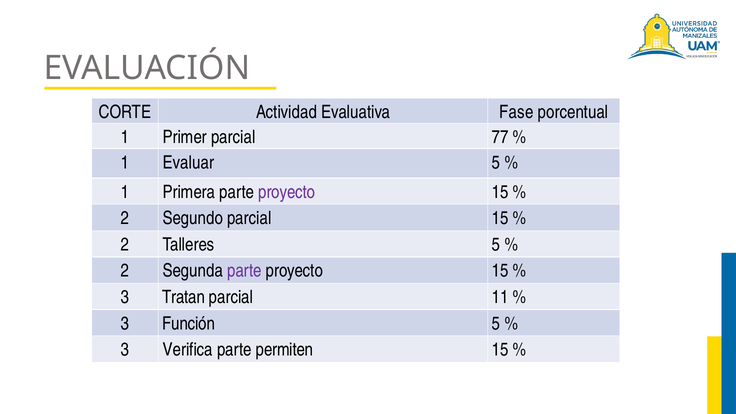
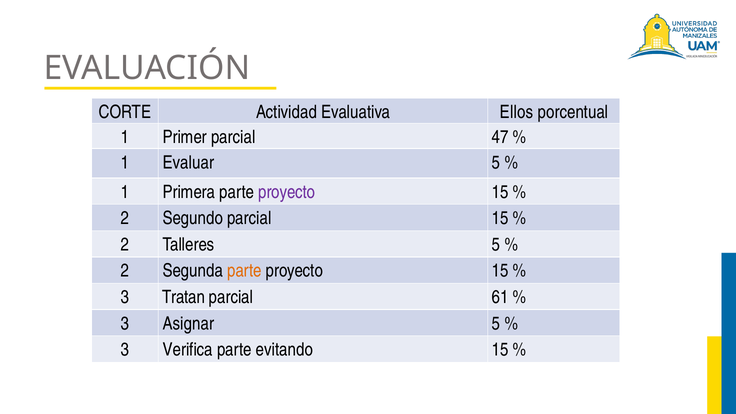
Fase: Fase -> Ellos (516, 112)
77: 77 -> 47 (500, 137)
parte colour: purple -> orange (244, 271)
11: 11 -> 61 (500, 297)
Función: Función -> Asignar (188, 324)
permiten: permiten -> evitando (284, 350)
